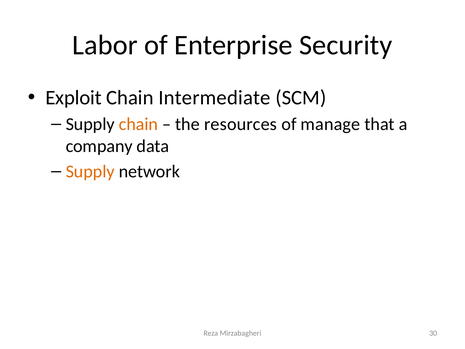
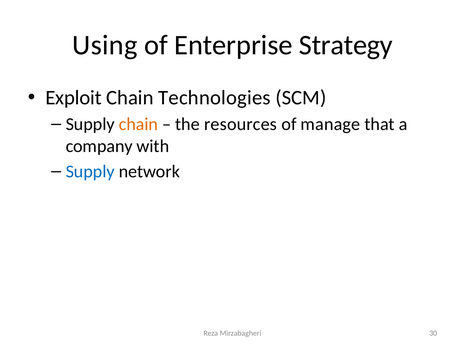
Labor: Labor -> Using (105, 45)
Security: Security -> Strategy (346, 45)
Intermediate: Intermediate -> Technologies (214, 98)
data: data -> with (153, 146)
Supply colour: orange -> blue (90, 171)
